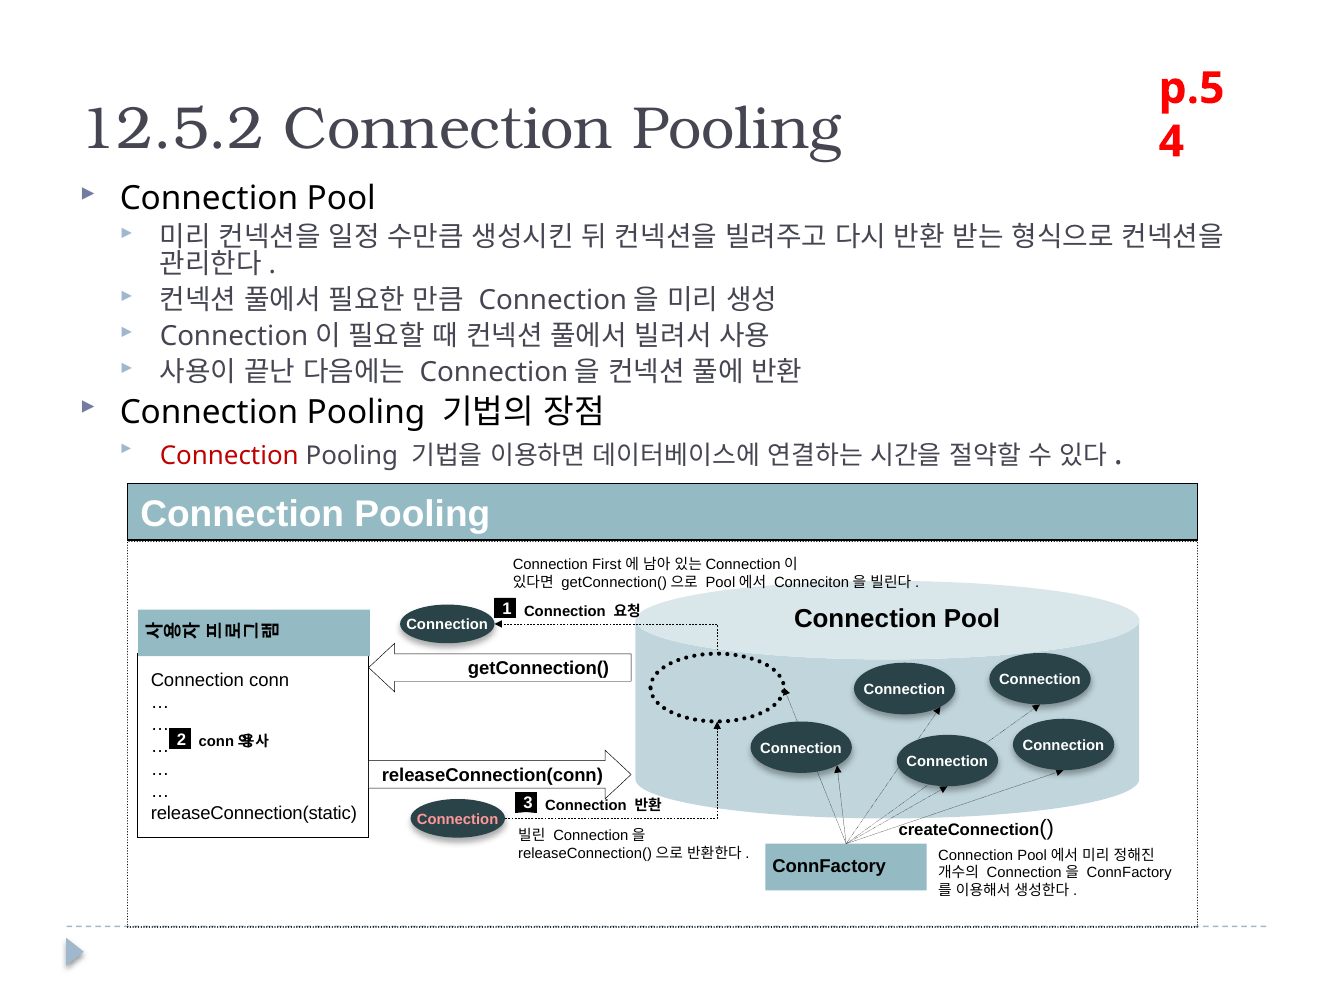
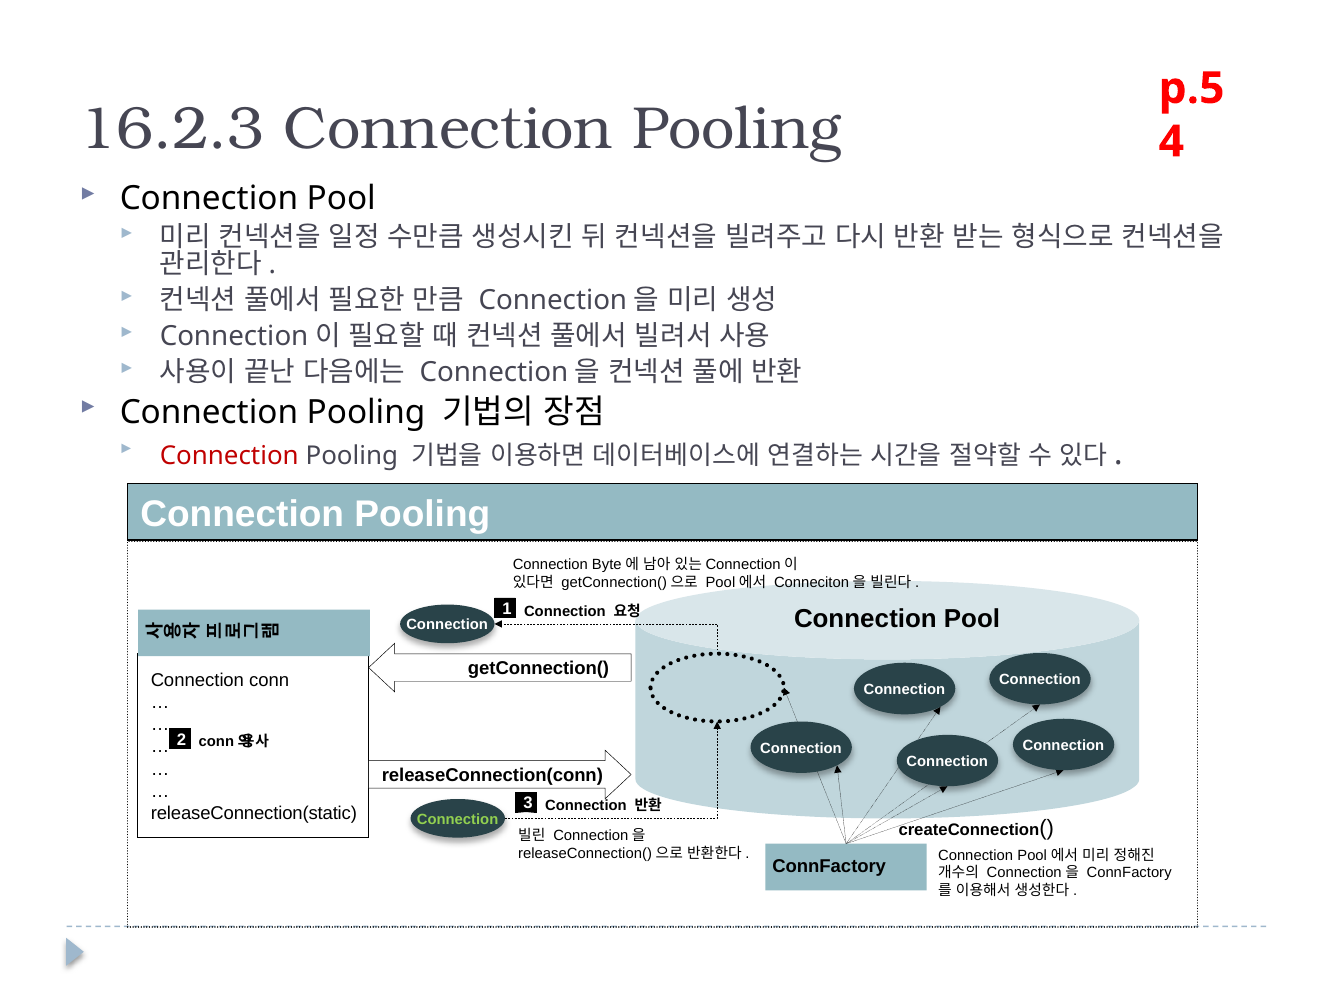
12.5.2: 12.5.2 -> 16.2.3 (172, 129)
First: First -> Byte (607, 565)
Connection colour: pink -> light green (458, 819)
